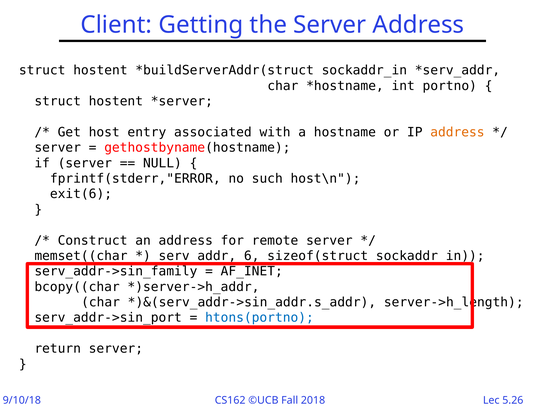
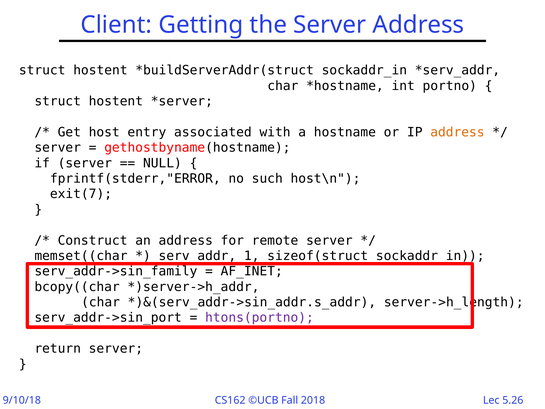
exit(6: exit(6 -> exit(7 (81, 194)
6: 6 -> 1 (252, 256)
htons(portno colour: blue -> purple (259, 318)
